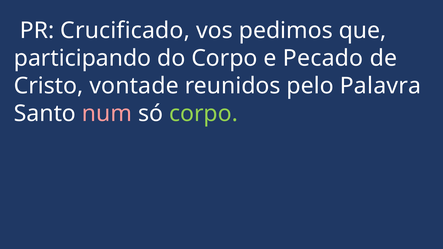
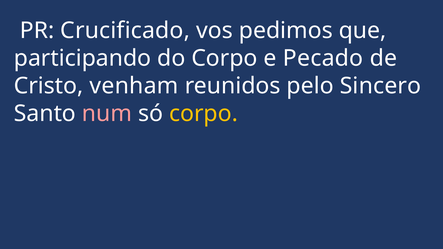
vontade: vontade -> venham (134, 86)
Palavra: Palavra -> Sincero (381, 86)
corpo colour: light green -> yellow (203, 114)
